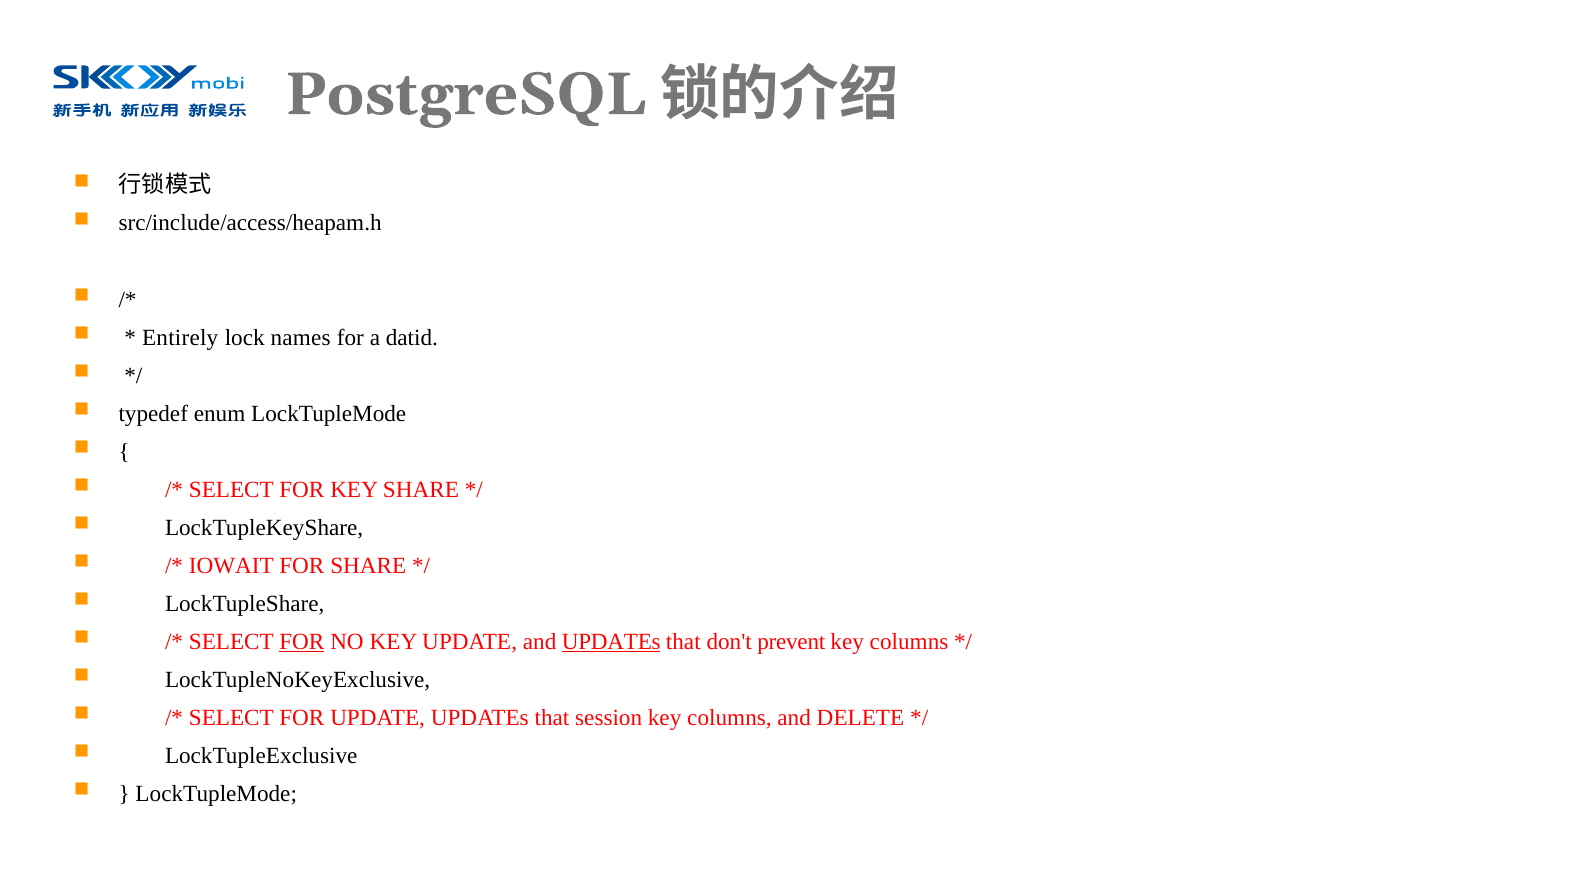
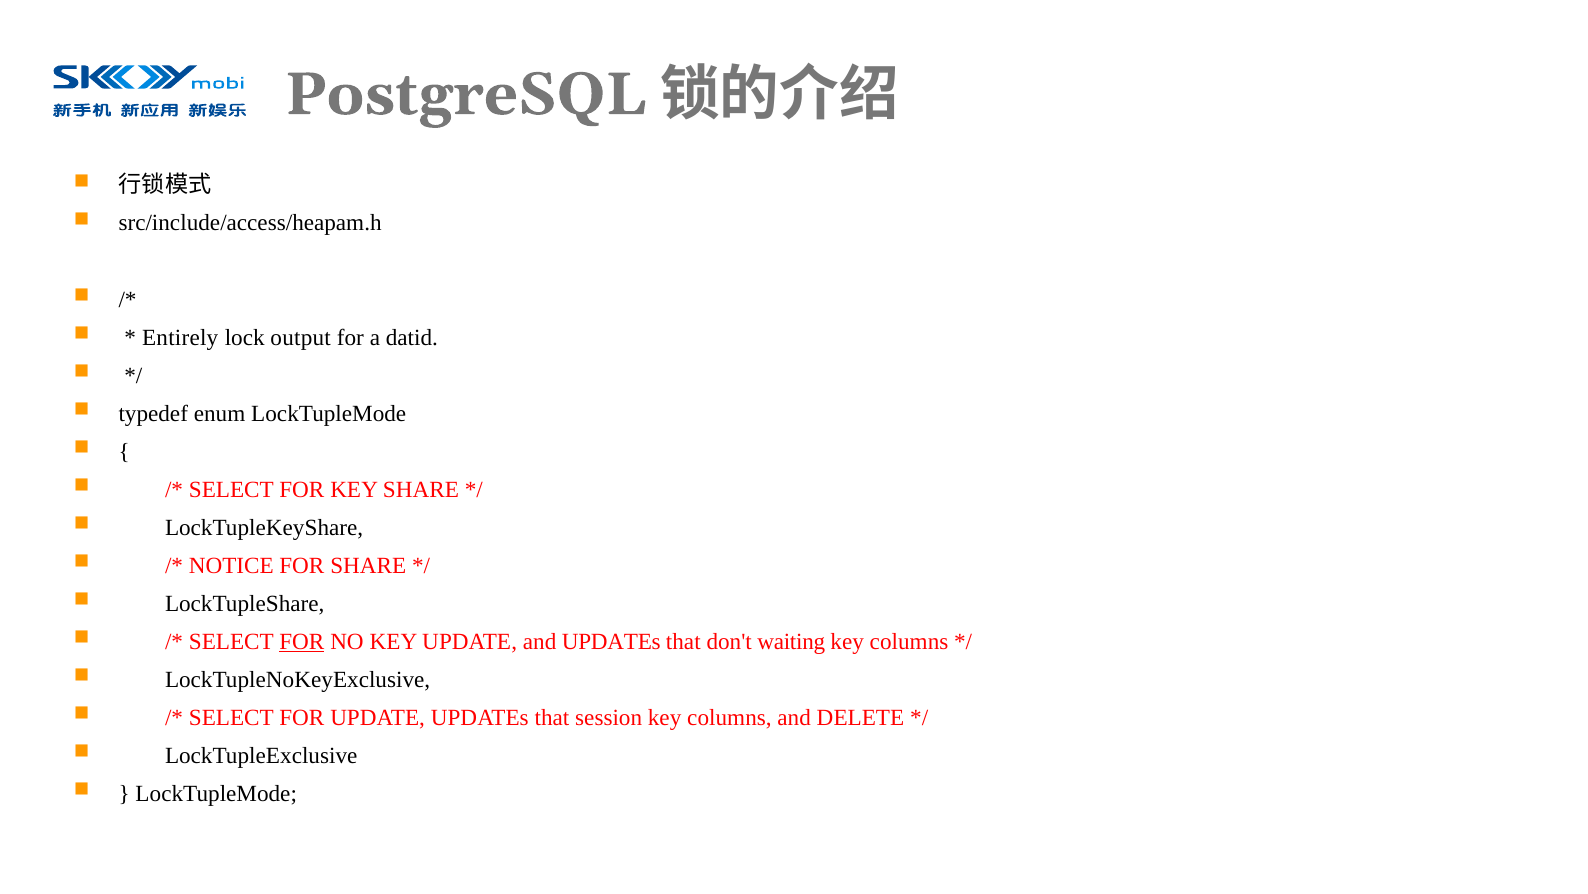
names: names -> output (301, 337)
IOWAIT: IOWAIT -> NOTICE (231, 565)
UPDATEs underline: present -> none (611, 641)
prevent: prevent -> waiting (791, 641)
